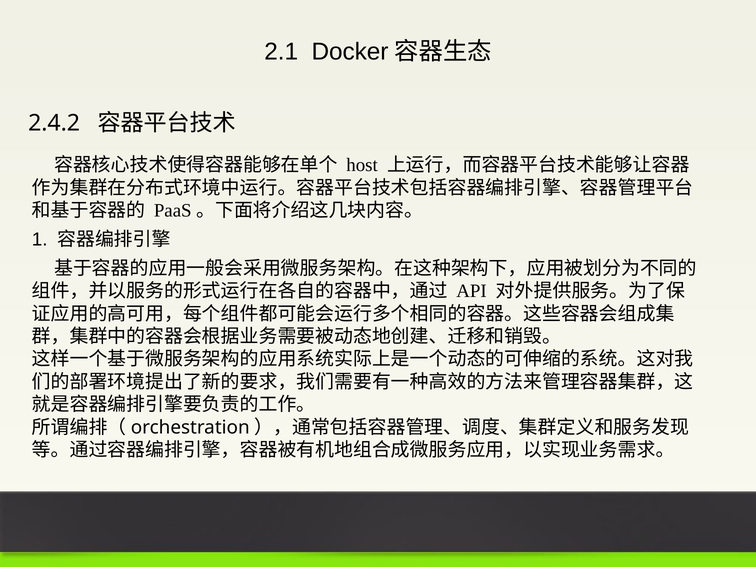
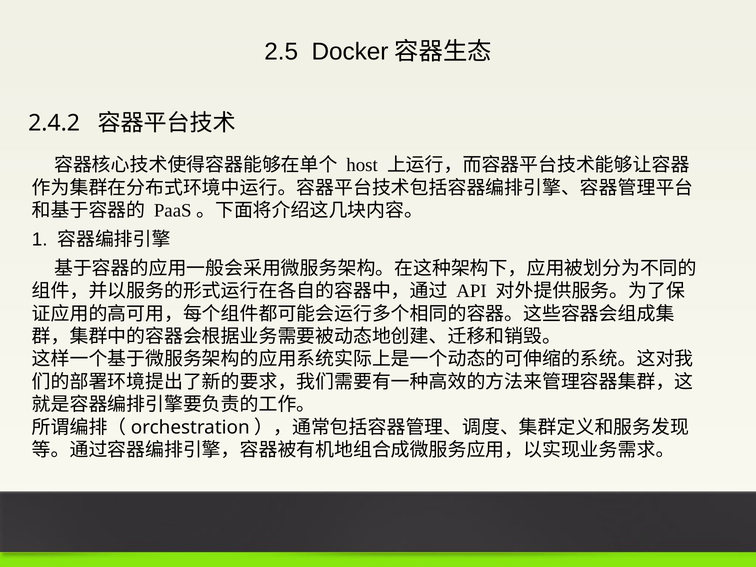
2.1: 2.1 -> 2.5 (281, 52)
